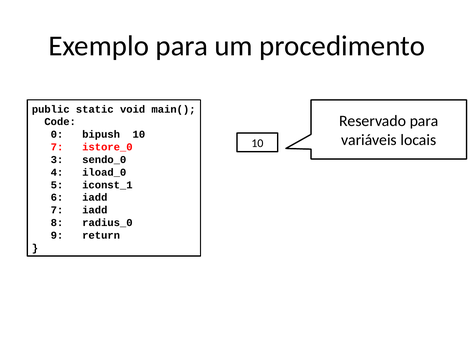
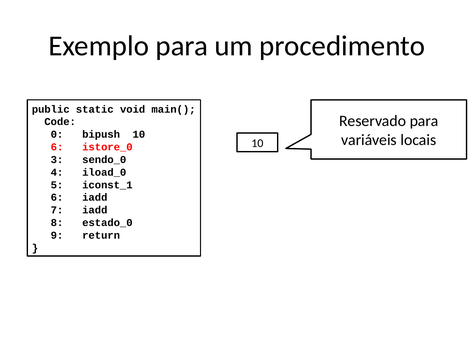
7: 7 -> 6 (57, 147)
radius_0: radius_0 -> estado_0 (107, 223)
